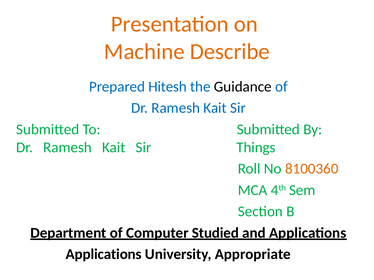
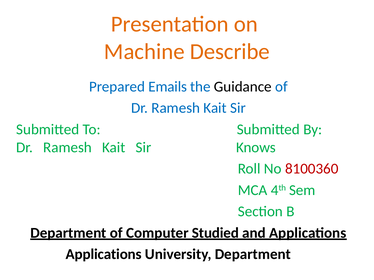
Hitesh: Hitesh -> Emails (168, 87)
Things: Things -> Knows (256, 148)
8100360 colour: orange -> red (312, 169)
University Appropriate: Appropriate -> Department (253, 255)
